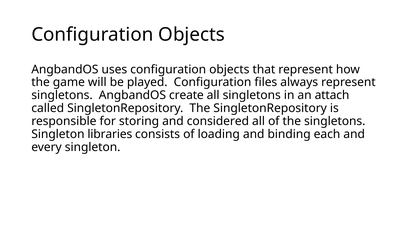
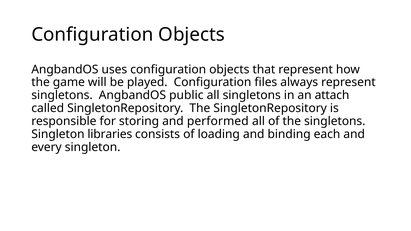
create: create -> public (186, 95)
considered: considered -> performed (218, 121)
